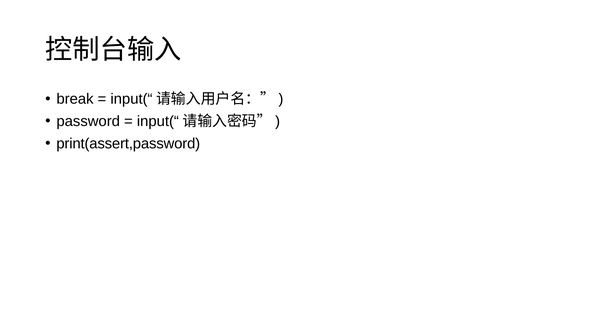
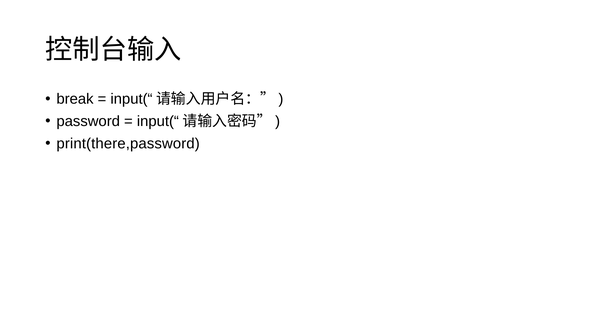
print(assert,password: print(assert,password -> print(there,password (128, 144)
